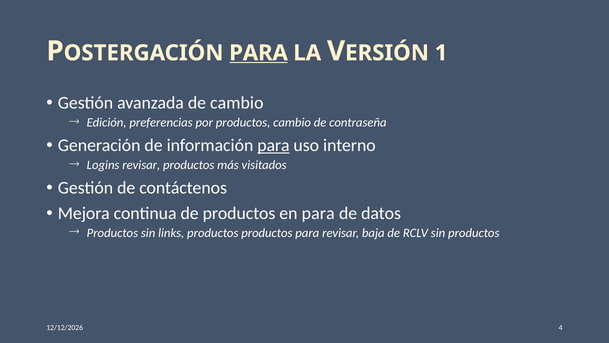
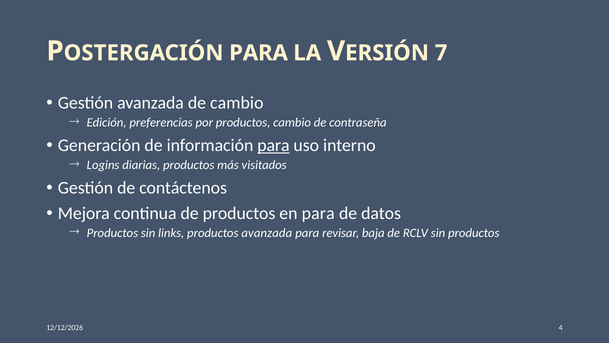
PARA underline: present -> none (259, 53)
1: 1 -> 7 (441, 53)
Logins revisar: revisar -> diarias (141, 165)
productos productos: productos -> avanzada (267, 233)
